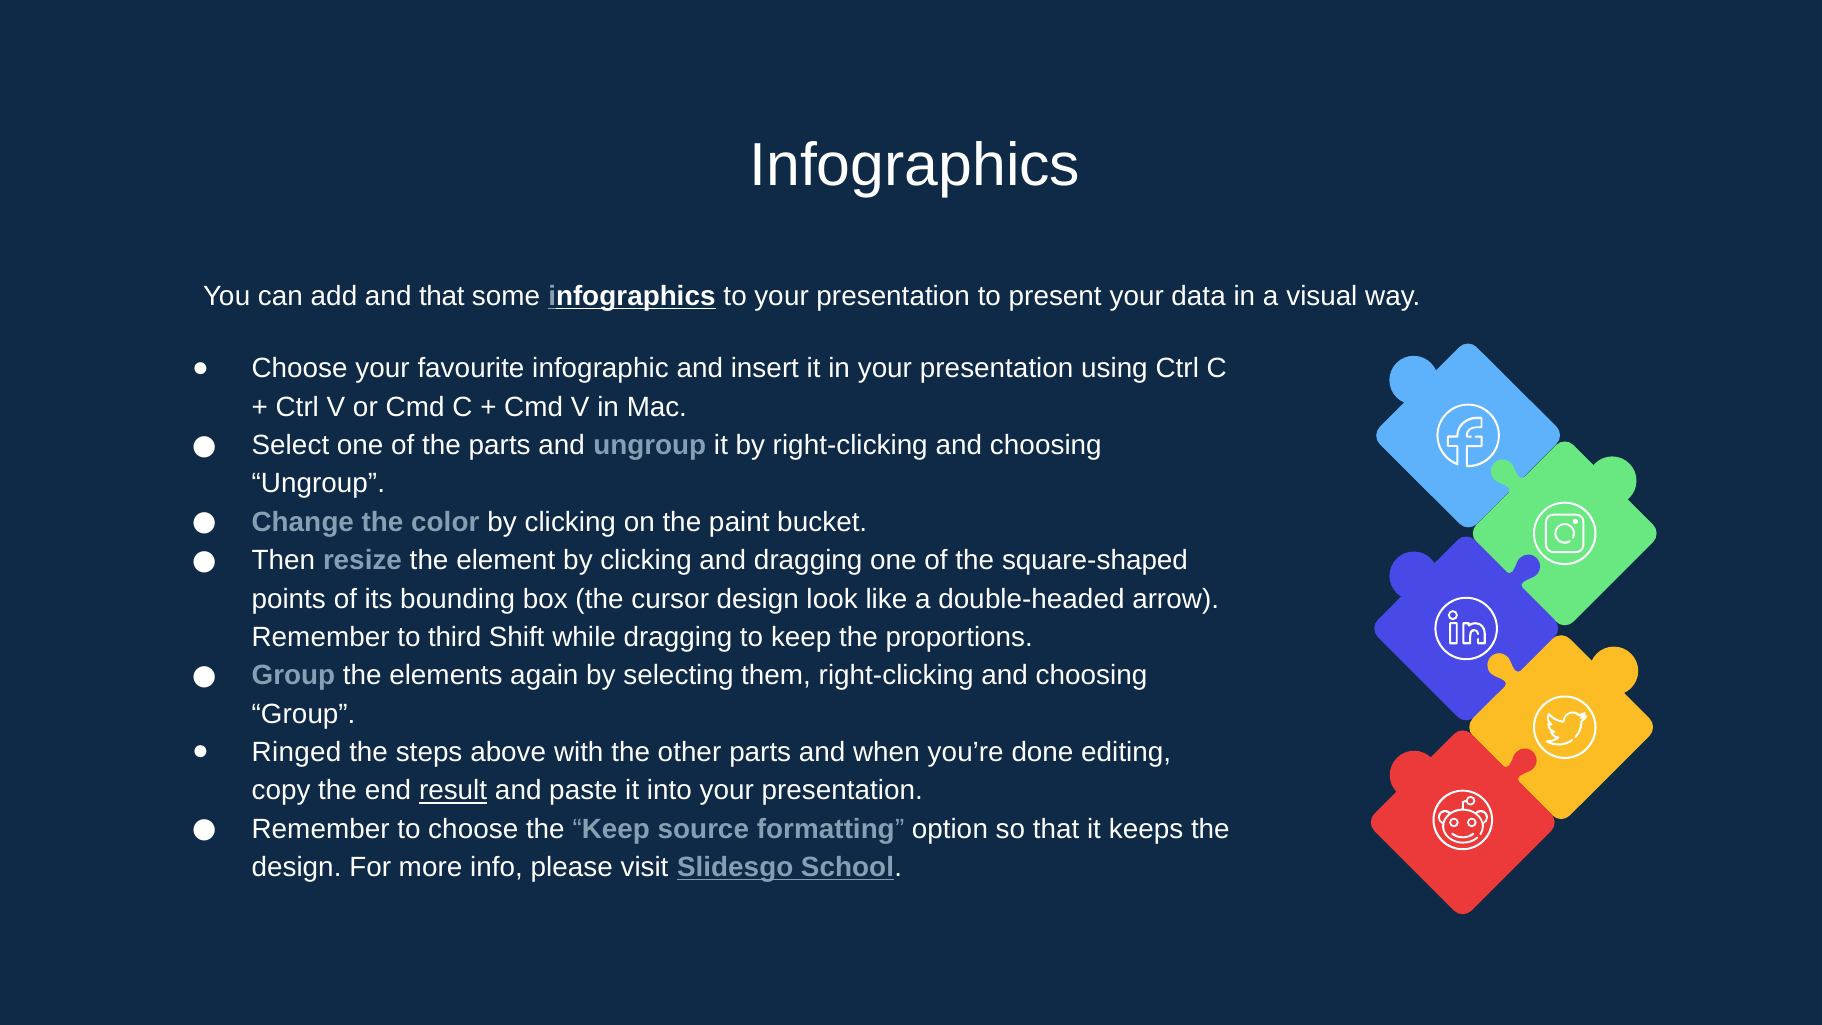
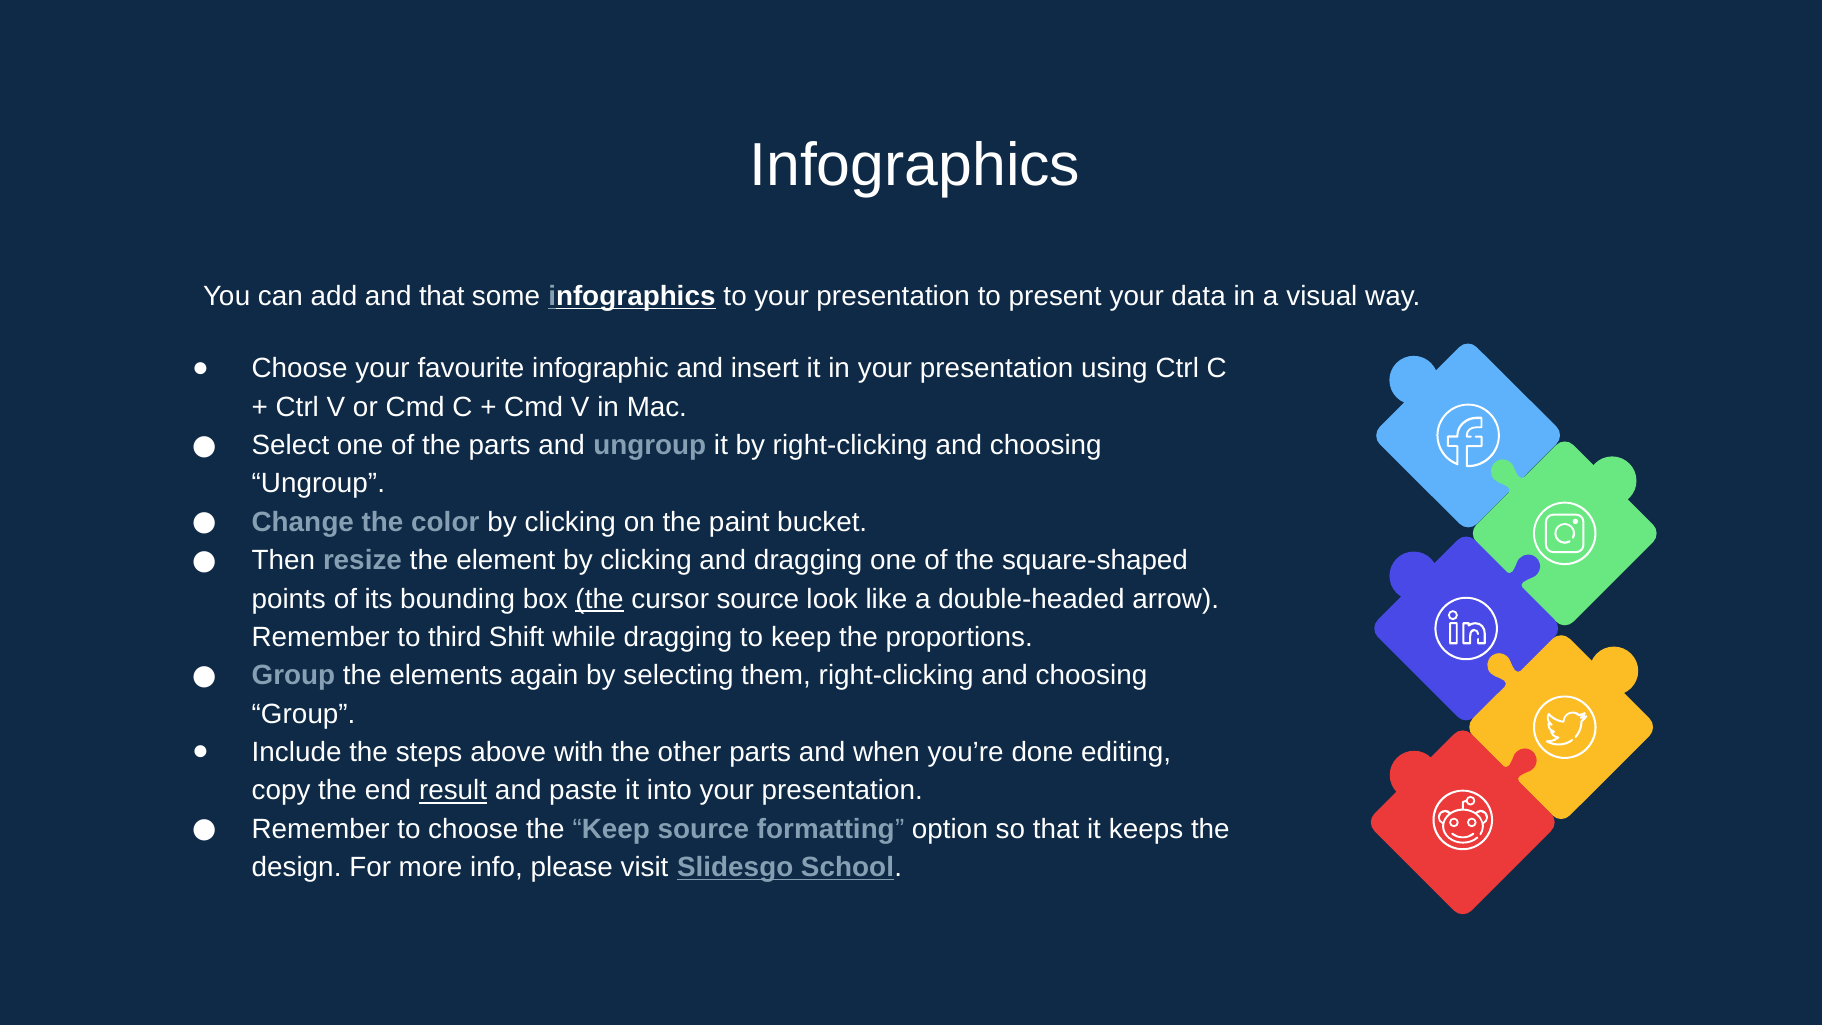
the underline: none -> present (600, 599)
cursor design: design -> source (758, 599)
Ringed: Ringed -> Include (297, 752)
